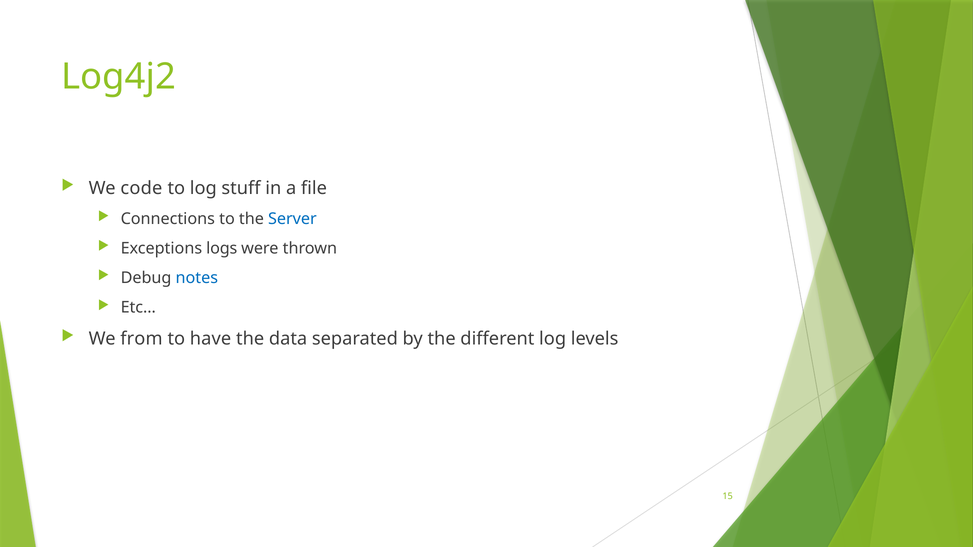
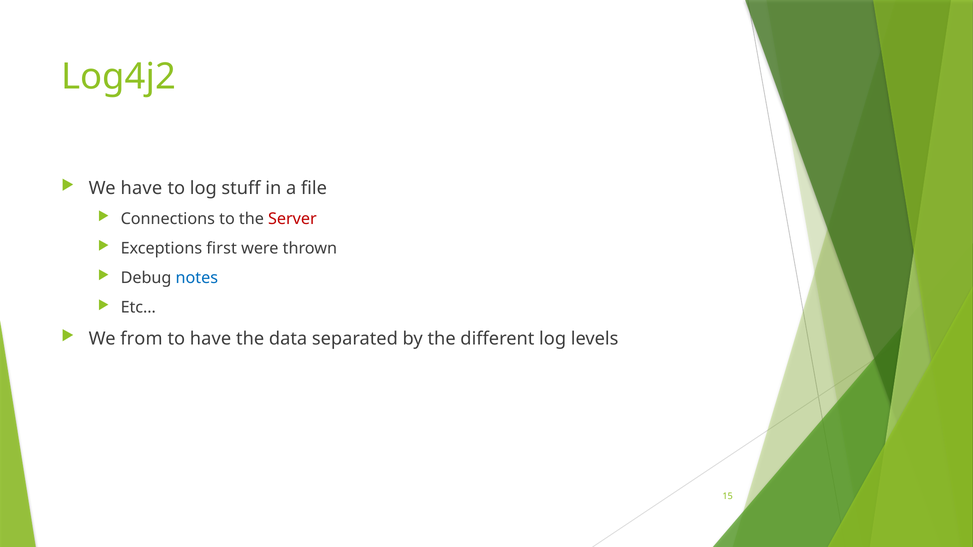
We code: code -> have (141, 188)
Server colour: blue -> red (292, 219)
logs: logs -> first (222, 249)
